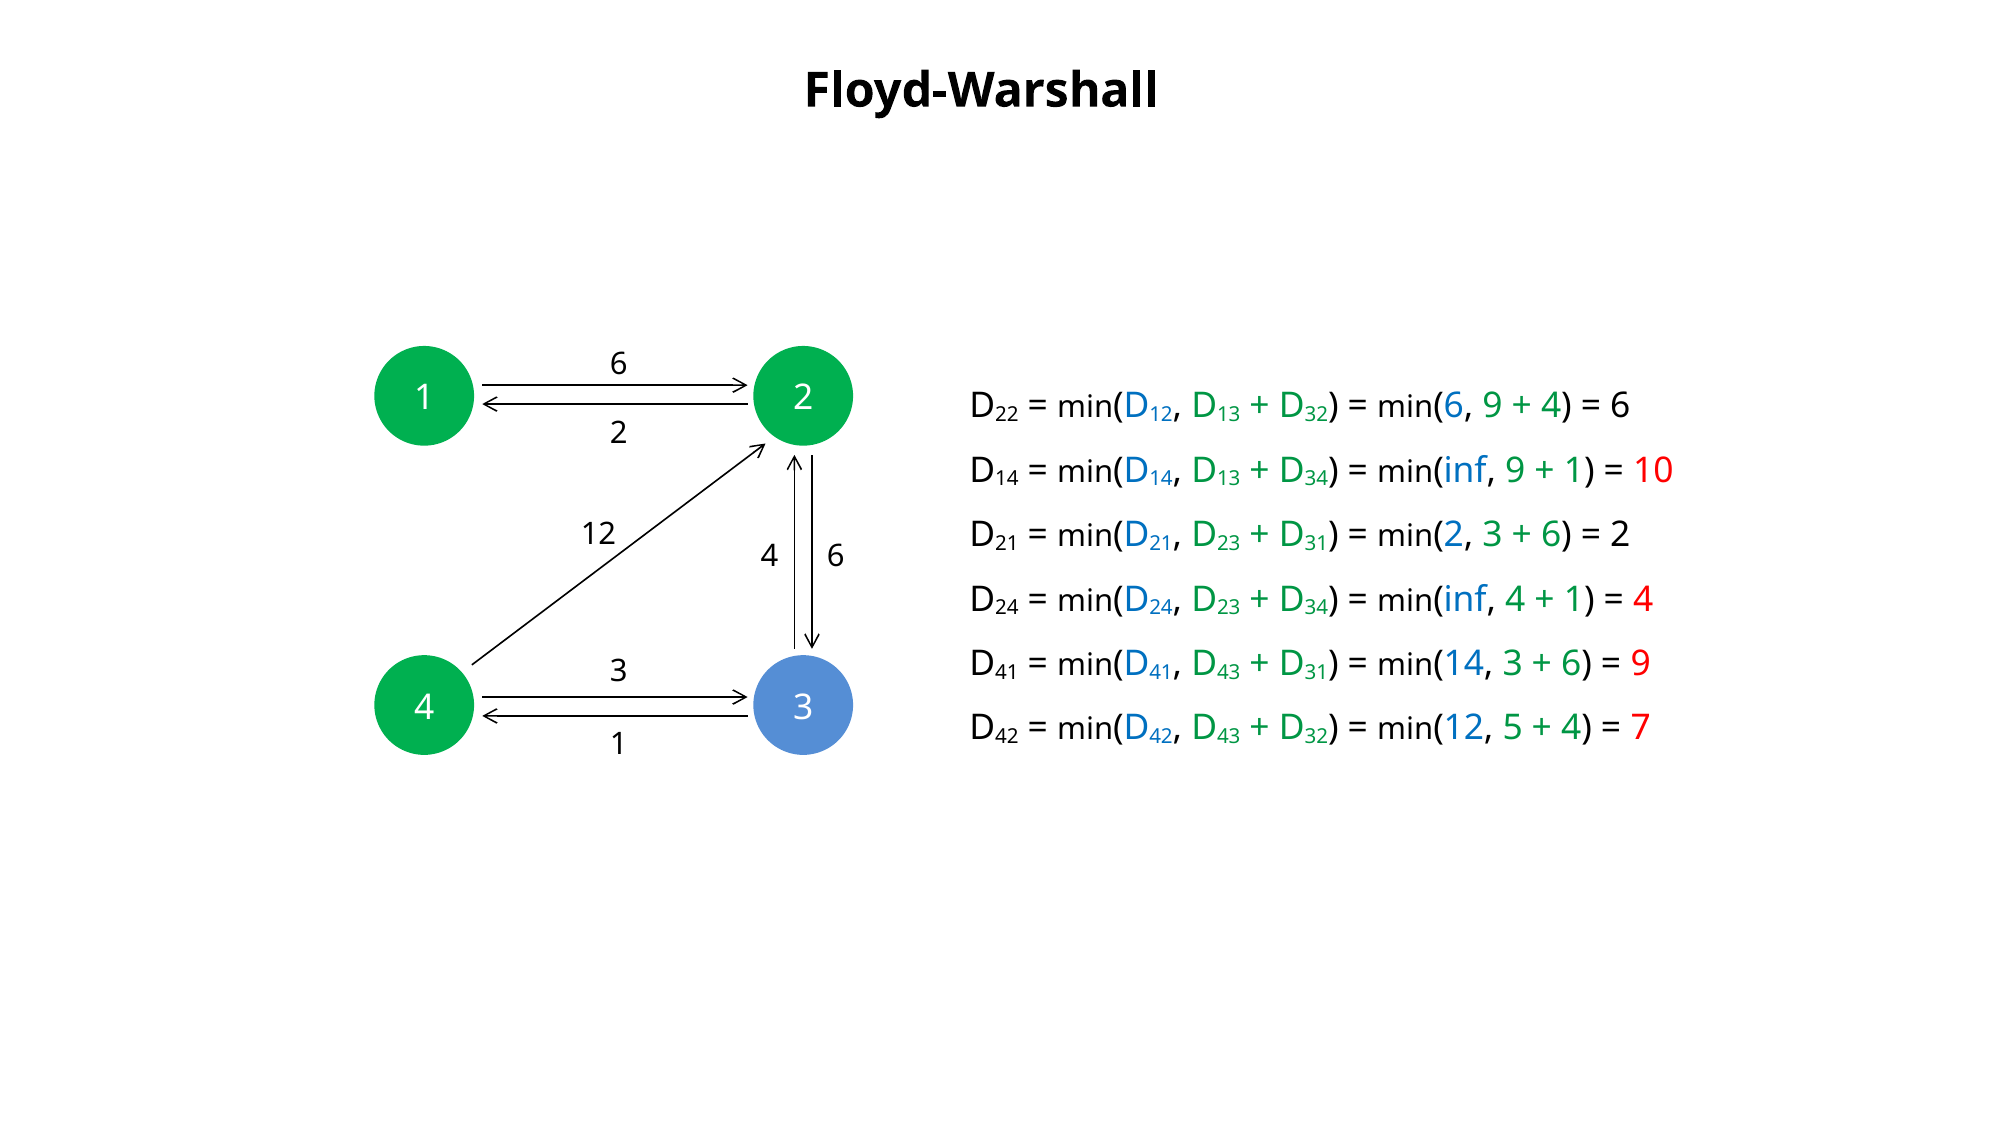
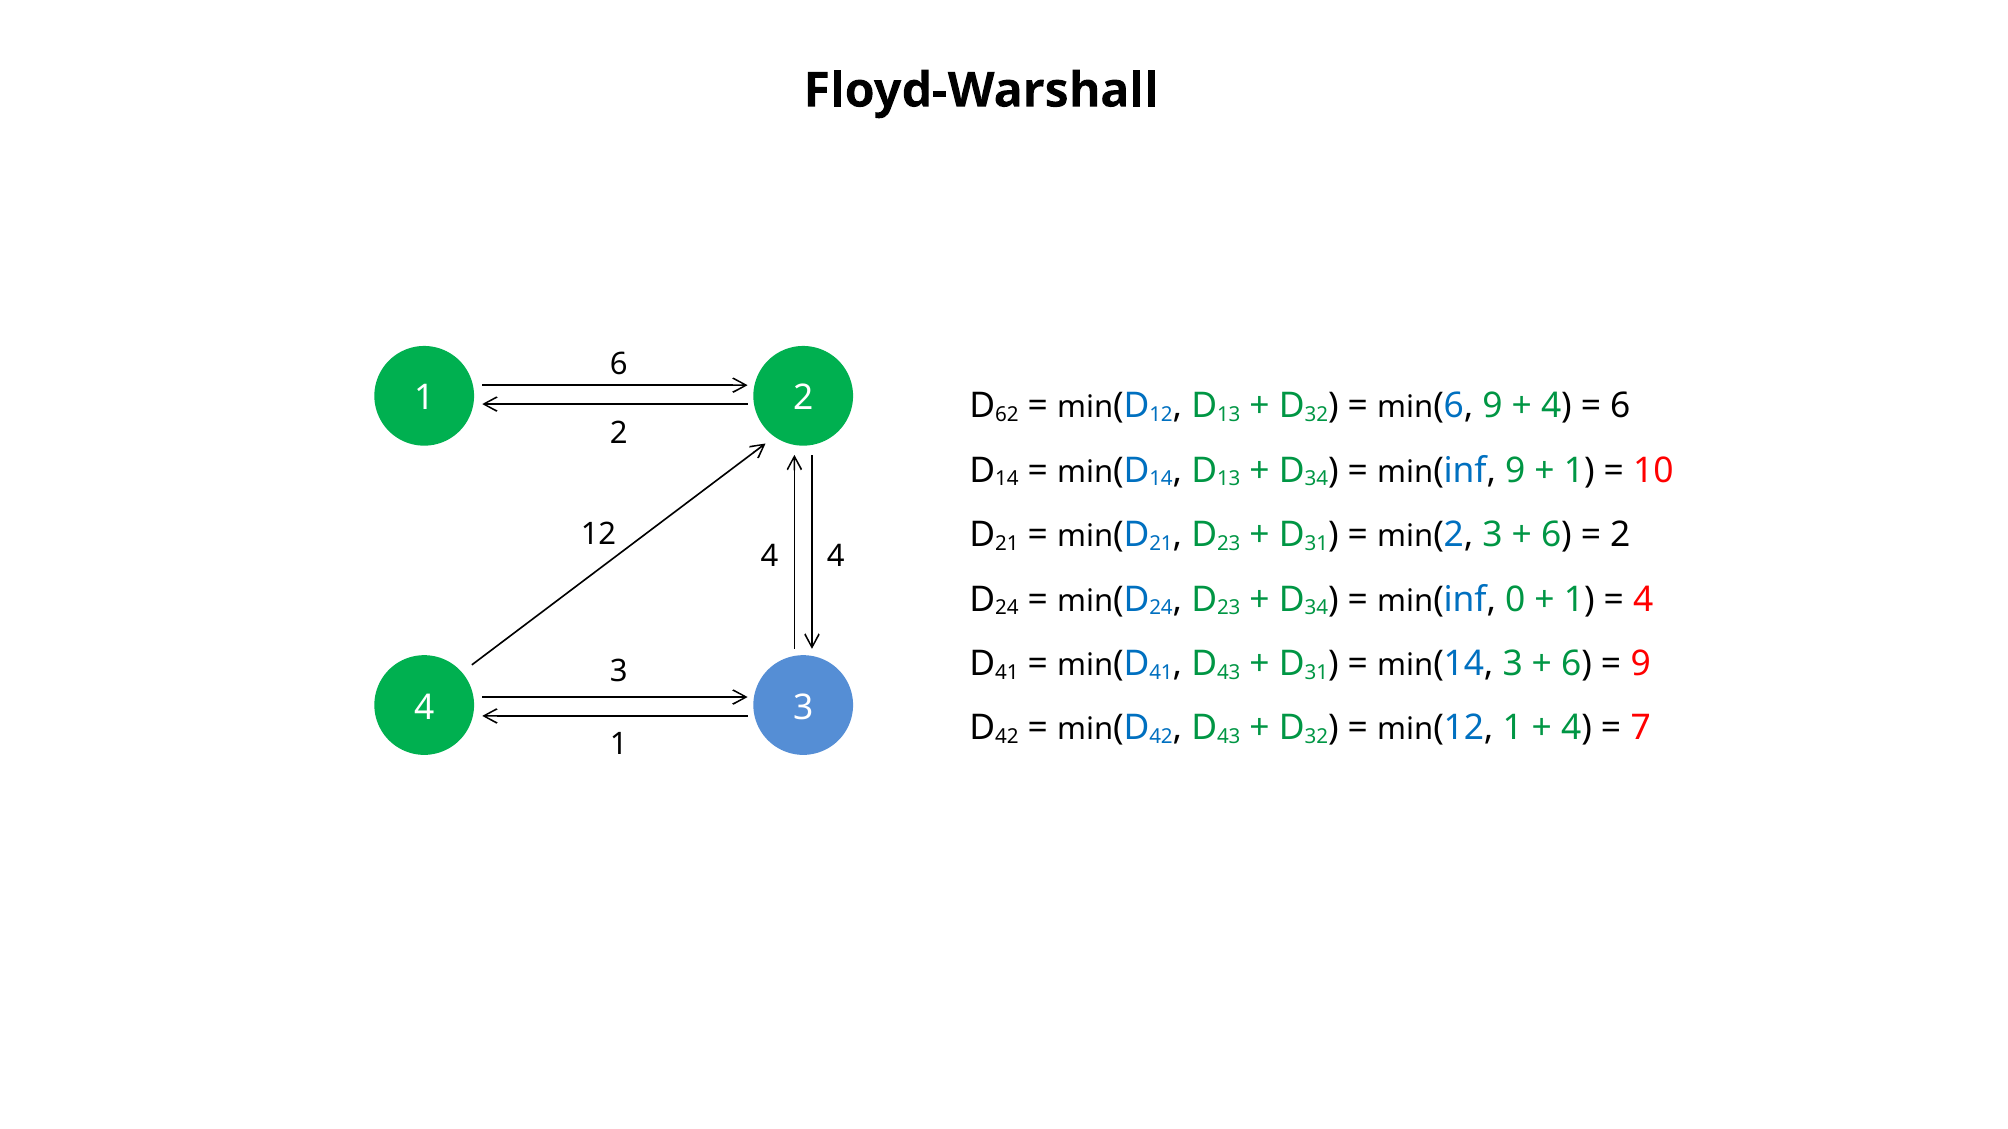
22: 22 -> 62 (1007, 415)
4 6: 6 -> 4 (836, 556)
min(inf 4: 4 -> 0 (1515, 600)
min(12 5: 5 -> 1 (1513, 728)
